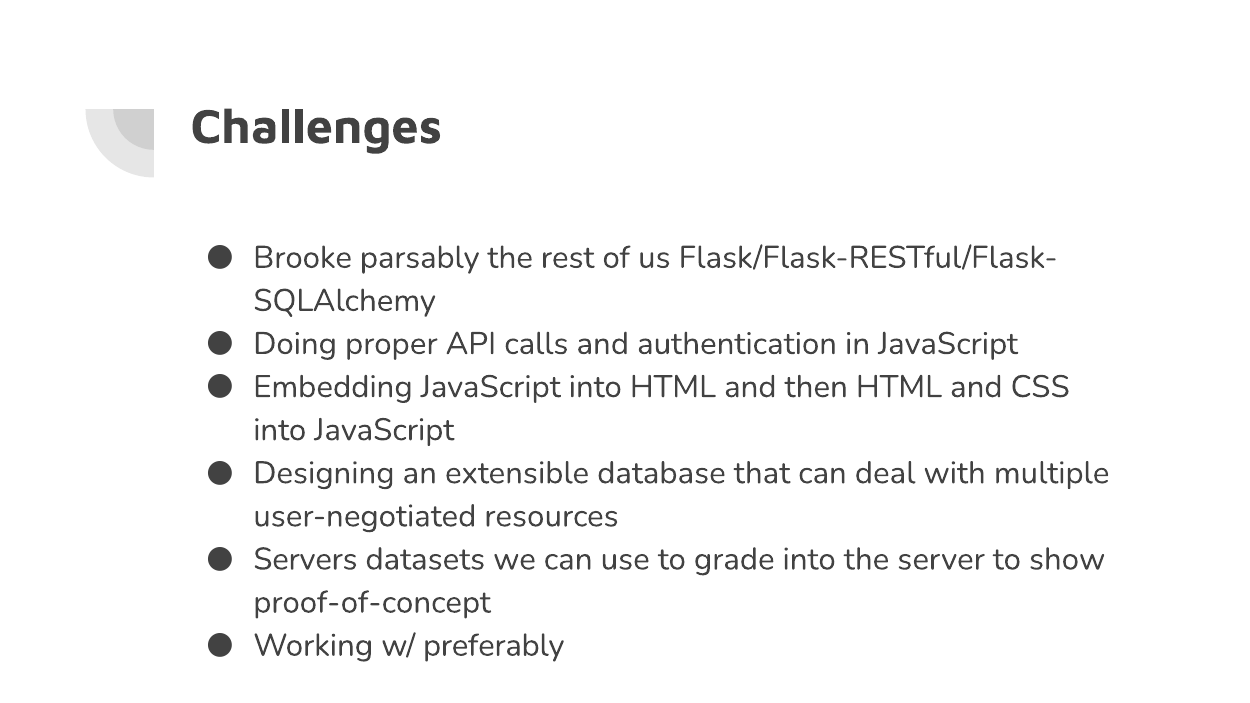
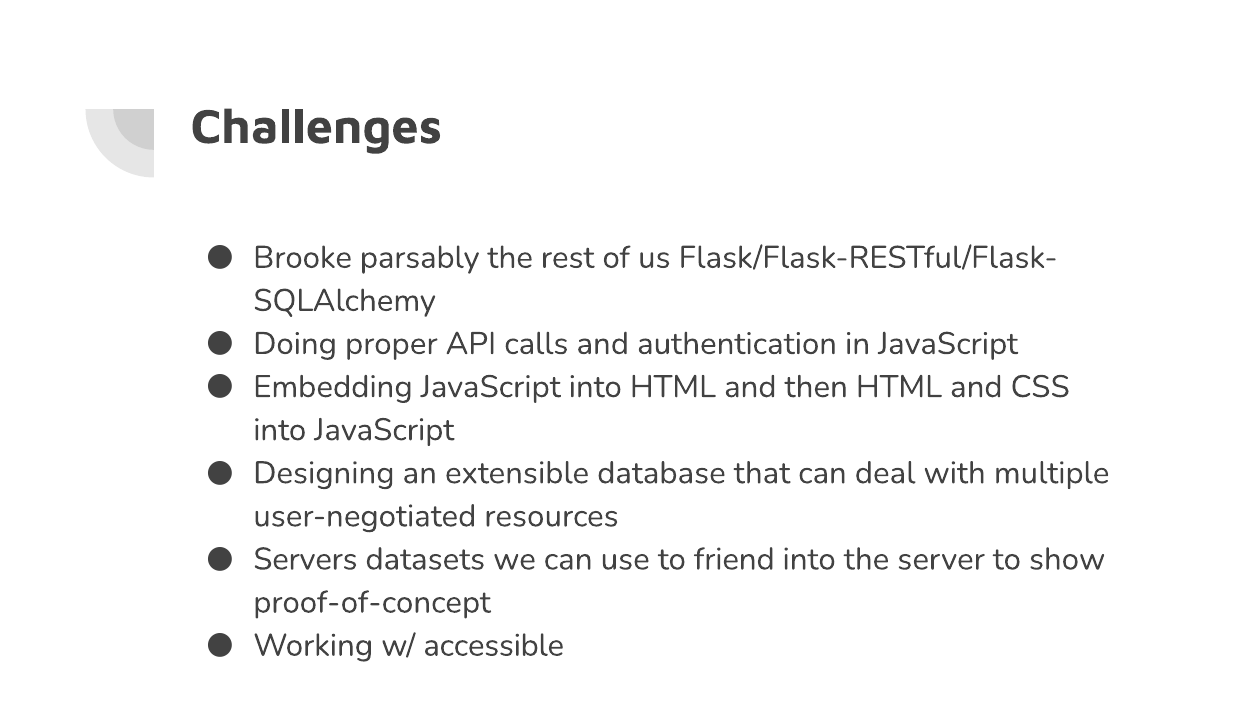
grade: grade -> friend (734, 559)
preferably: preferably -> accessible (494, 645)
